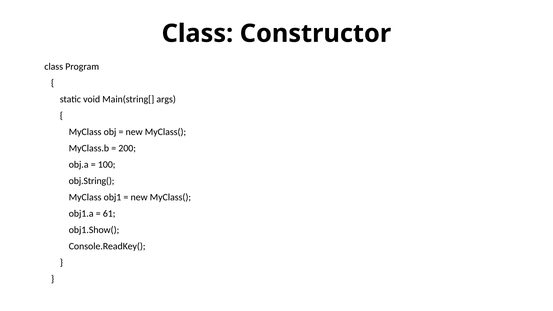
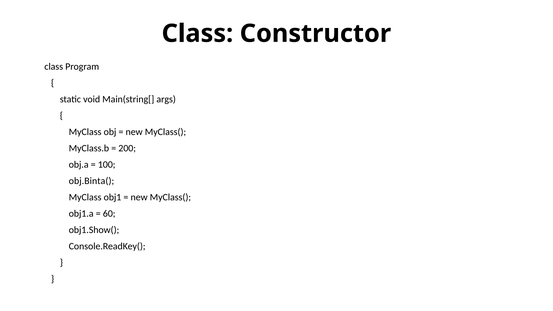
obj.String(: obj.String( -> obj.Binta( (91, 181)
61: 61 -> 60 (109, 214)
